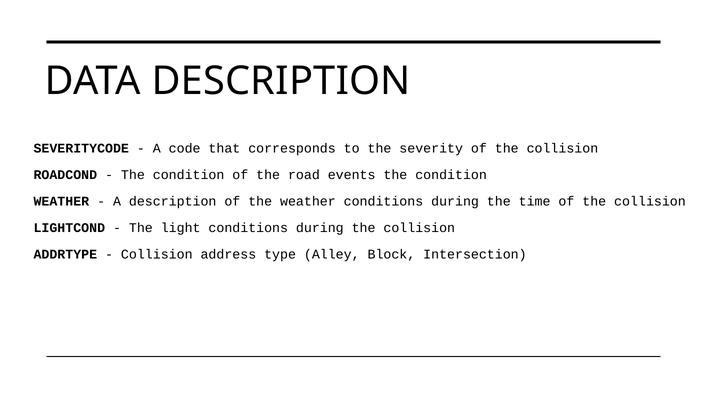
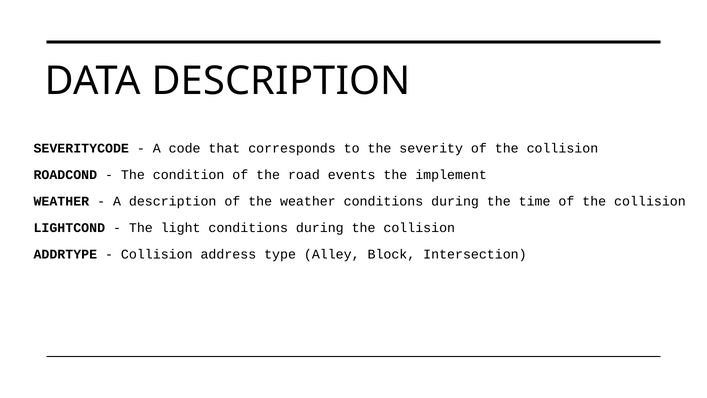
condition: condition -> implement (451, 175)
